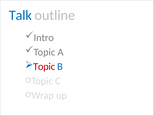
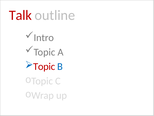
Talk colour: blue -> red (20, 15)
